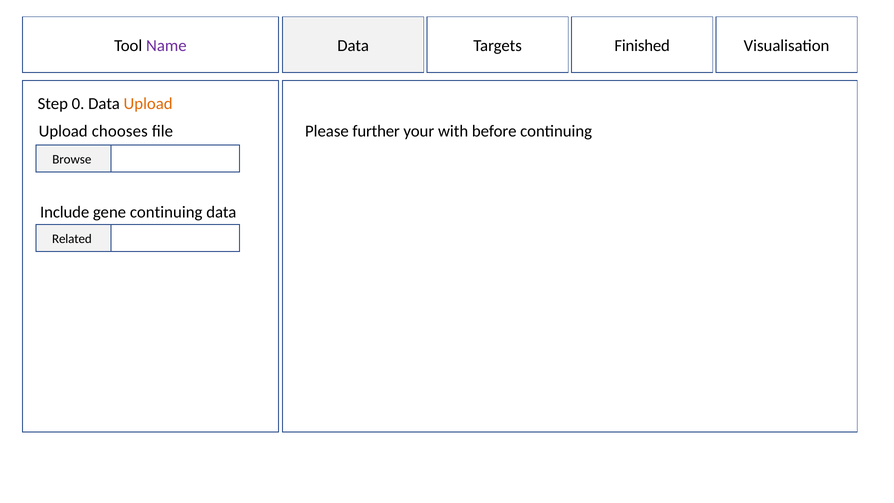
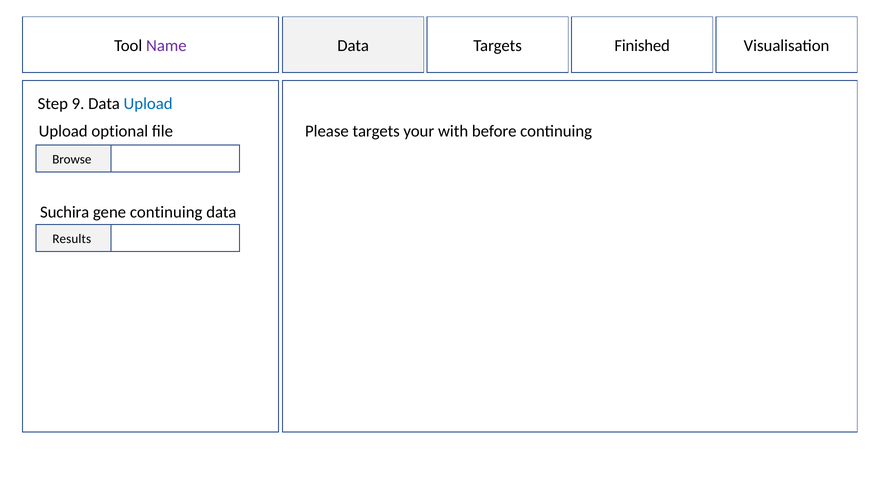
0: 0 -> 9 (78, 104)
Upload colour: orange -> blue (148, 104)
chooses: chooses -> optional (120, 131)
Please further: further -> targets (376, 131)
Include: Include -> Suchira (65, 212)
Related: Related -> Results (72, 239)
